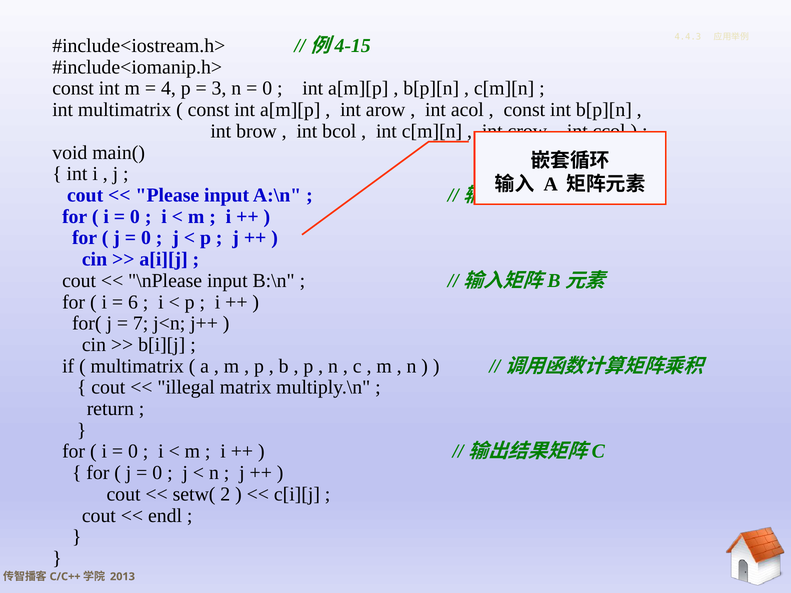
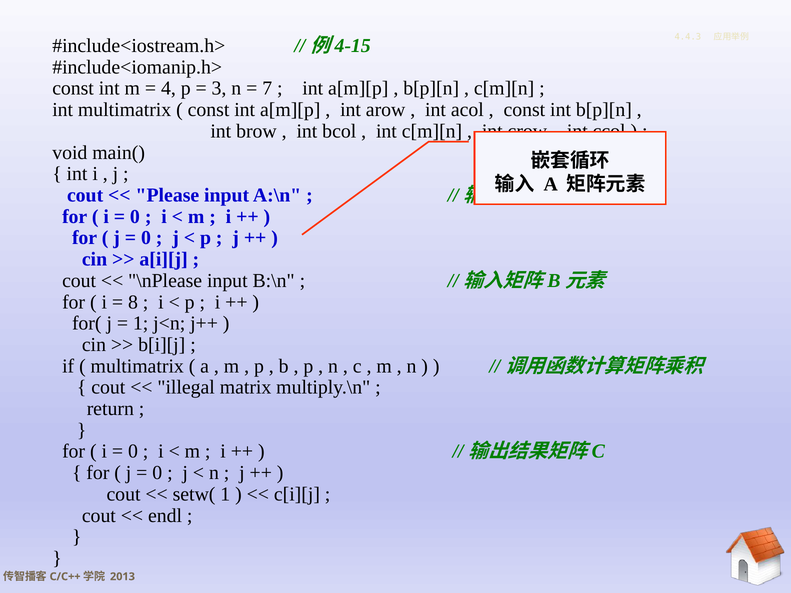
0: 0 -> 7 (267, 88)
6: 6 -> 8 (133, 302)
7: 7 -> 1 (141, 323)
setw( 2: 2 -> 1 (225, 494)
